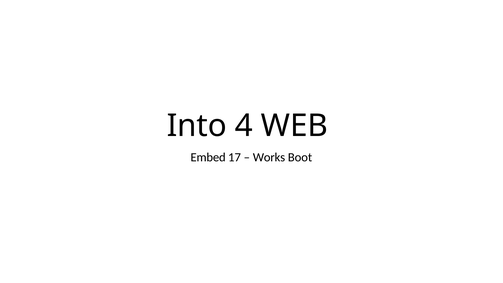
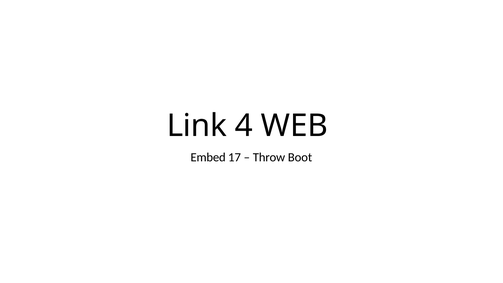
Into: Into -> Link (197, 126)
Works: Works -> Throw (269, 157)
